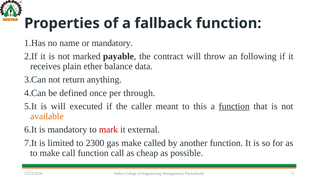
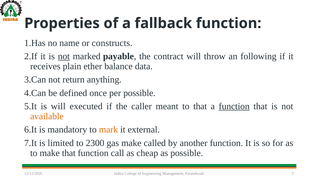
or mandatory: mandatory -> constructs (112, 43)
not underline: none -> present (64, 56)
per through: through -> possible (139, 93)
to this: this -> that (200, 106)
mark colour: red -> orange (108, 130)
make call: call -> that (69, 153)
